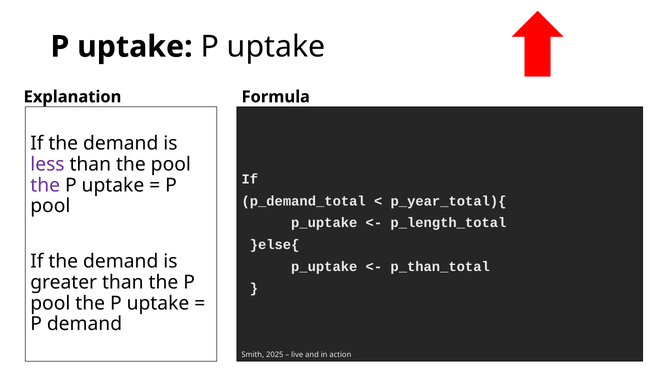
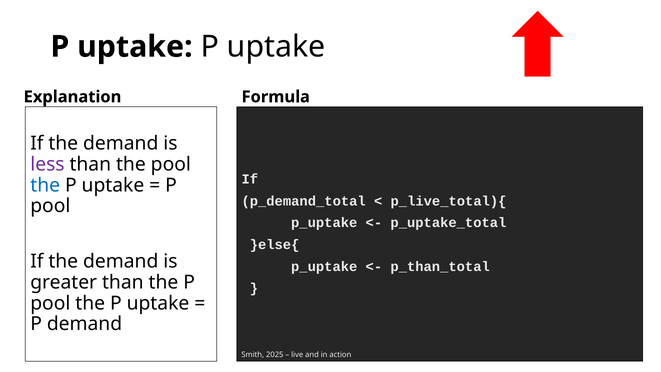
the colour: purple -> blue (45, 185)
p_year_total){: p_year_total){ -> p_live_total){ (449, 201)
p_length_total: p_length_total -> p_uptake_total (448, 223)
